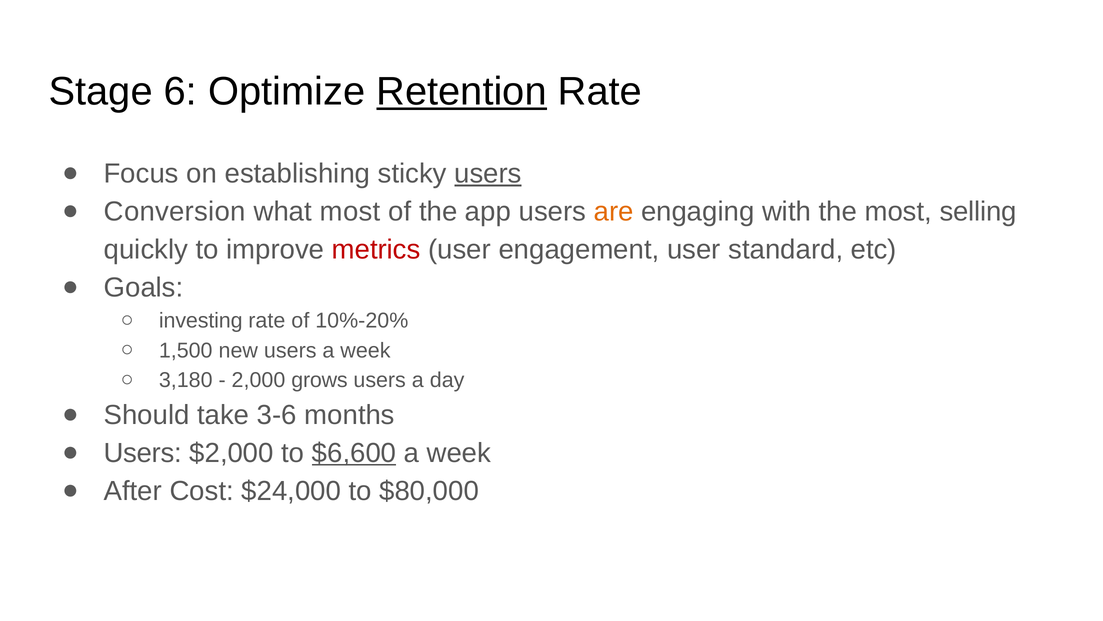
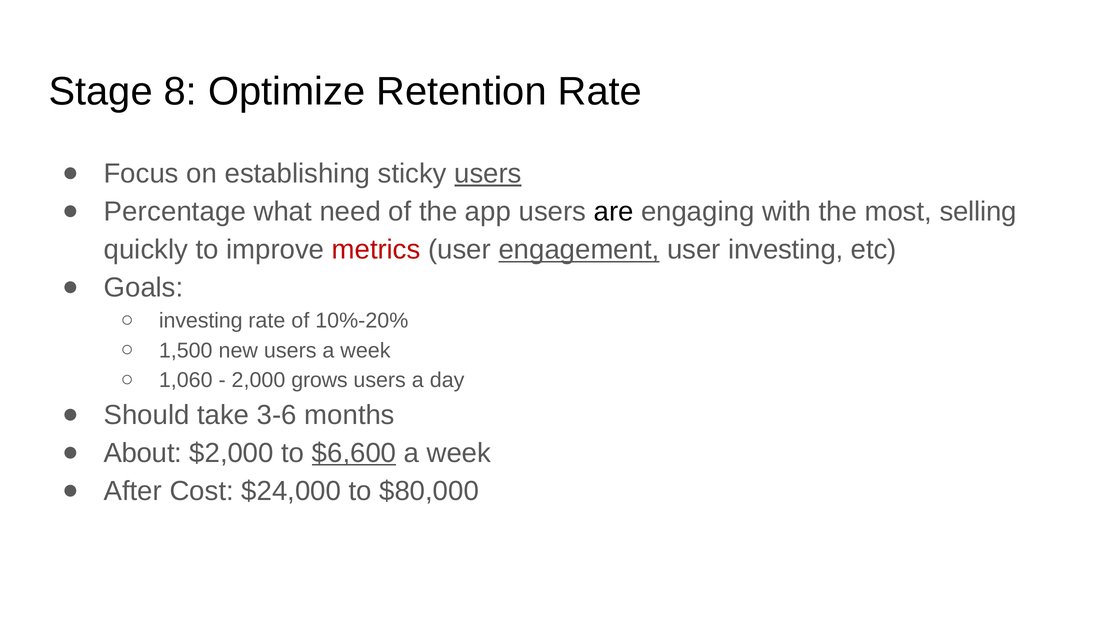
6: 6 -> 8 (180, 91)
Retention underline: present -> none (462, 91)
Conversion: Conversion -> Percentage (175, 212)
what most: most -> need (350, 212)
are colour: orange -> black (614, 212)
engagement underline: none -> present (579, 250)
user standard: standard -> investing (786, 250)
3,180: 3,180 -> 1,060 (186, 380)
Users: Users -> About (143, 453)
